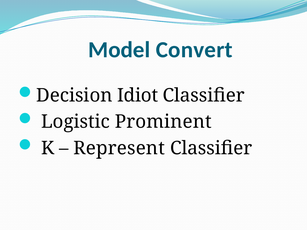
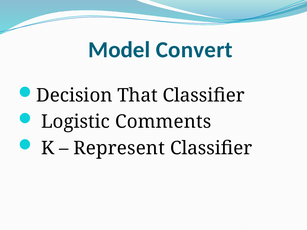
Idiot: Idiot -> That (138, 96)
Prominent: Prominent -> Comments (163, 122)
